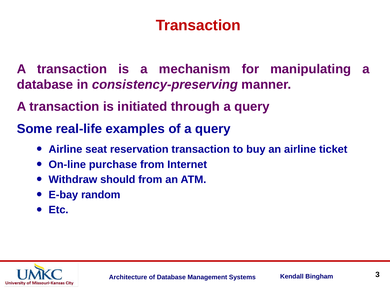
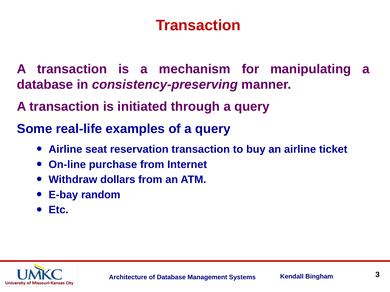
should: should -> dollars (118, 180)
